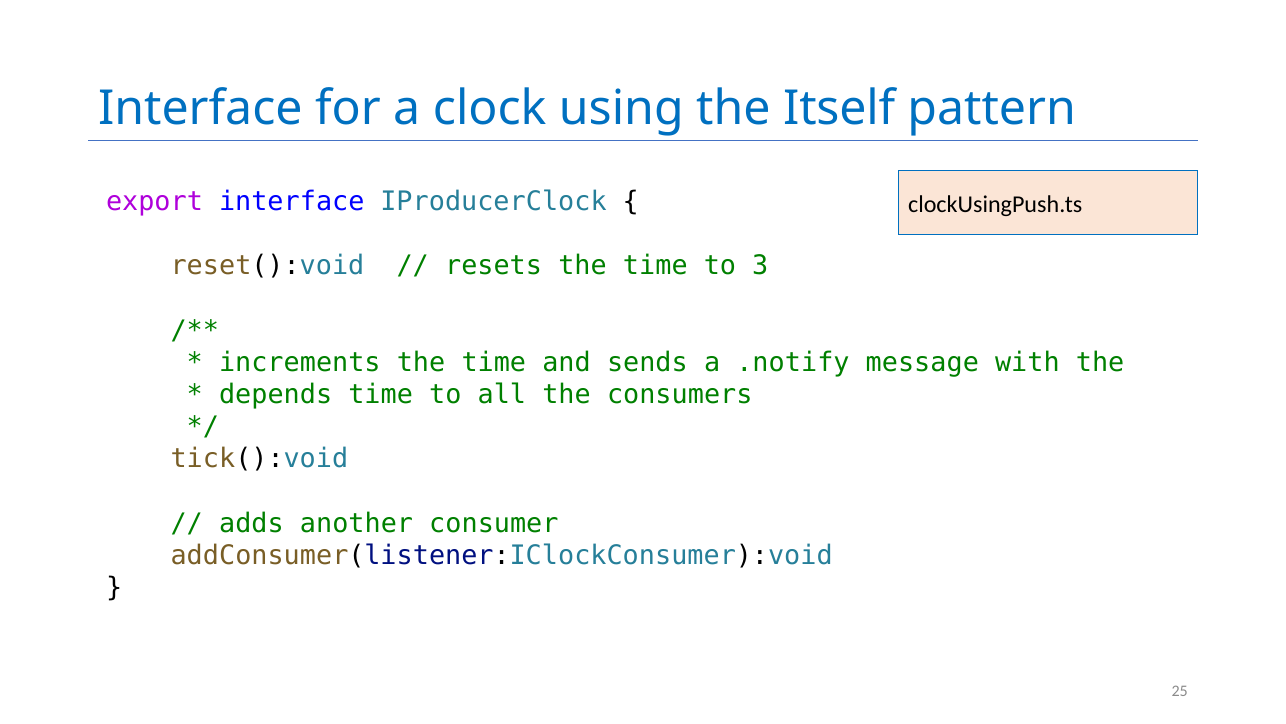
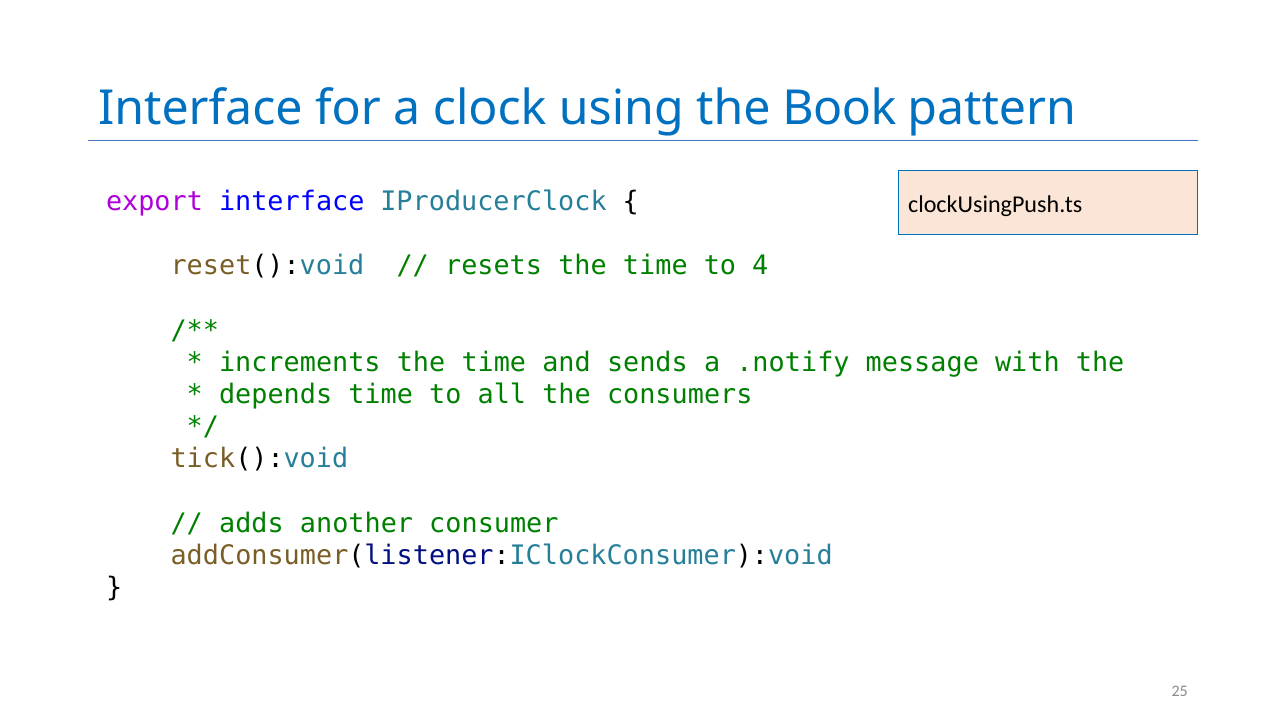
Itself: Itself -> Book (839, 109)
3: 3 -> 4 (760, 266)
